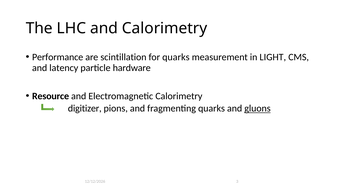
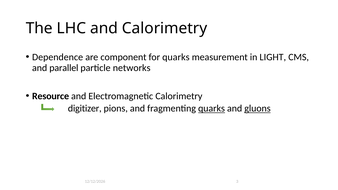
Performance: Performance -> Dependence (58, 57)
scintillation: scintillation -> component (123, 57)
latency: latency -> parallel (64, 68)
hardware: hardware -> networks (132, 68)
quarks underline: none -> present (212, 109)
